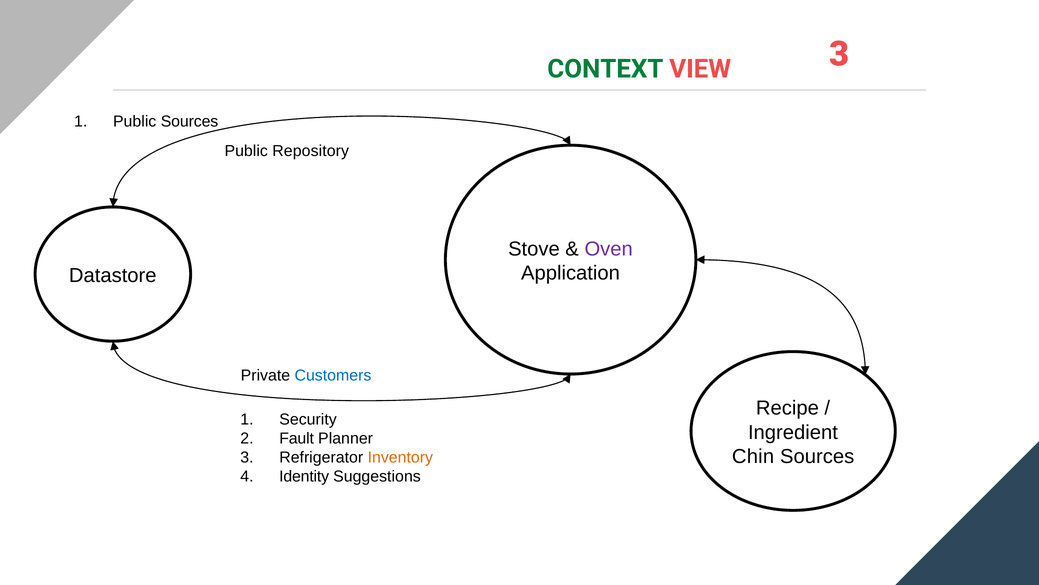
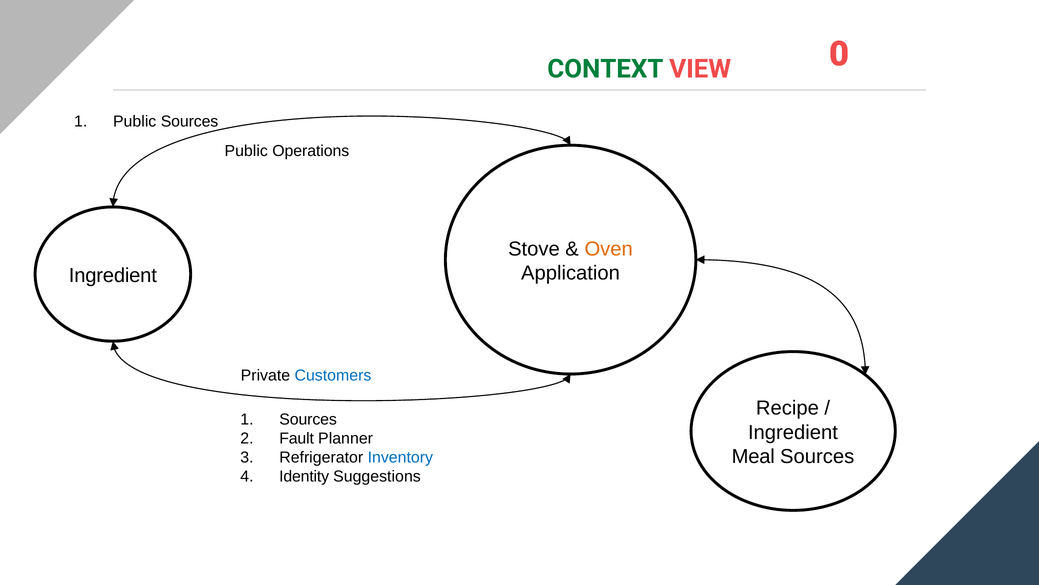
VIEW 3: 3 -> 0 (839, 54)
Repository: Repository -> Operations (311, 151)
Oven colour: purple -> orange (609, 249)
Datastore: Datastore -> Ingredient (113, 275)
Security: Security -> Sources (308, 419)
Chin: Chin -> Meal (753, 456)
Inventory colour: orange -> blue (400, 457)
